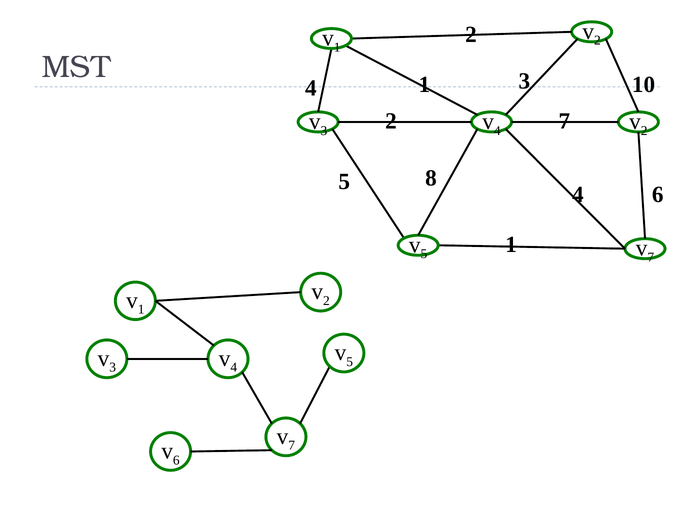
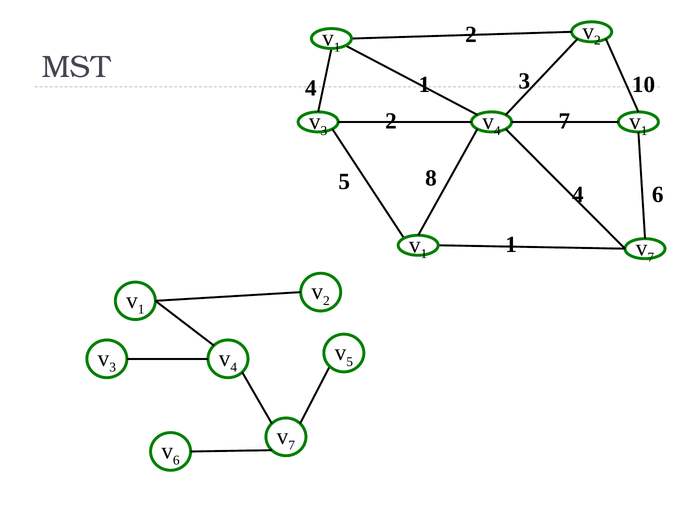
2: 2 -> 1 (644, 131)
5: 5 -> 1 (424, 254)
